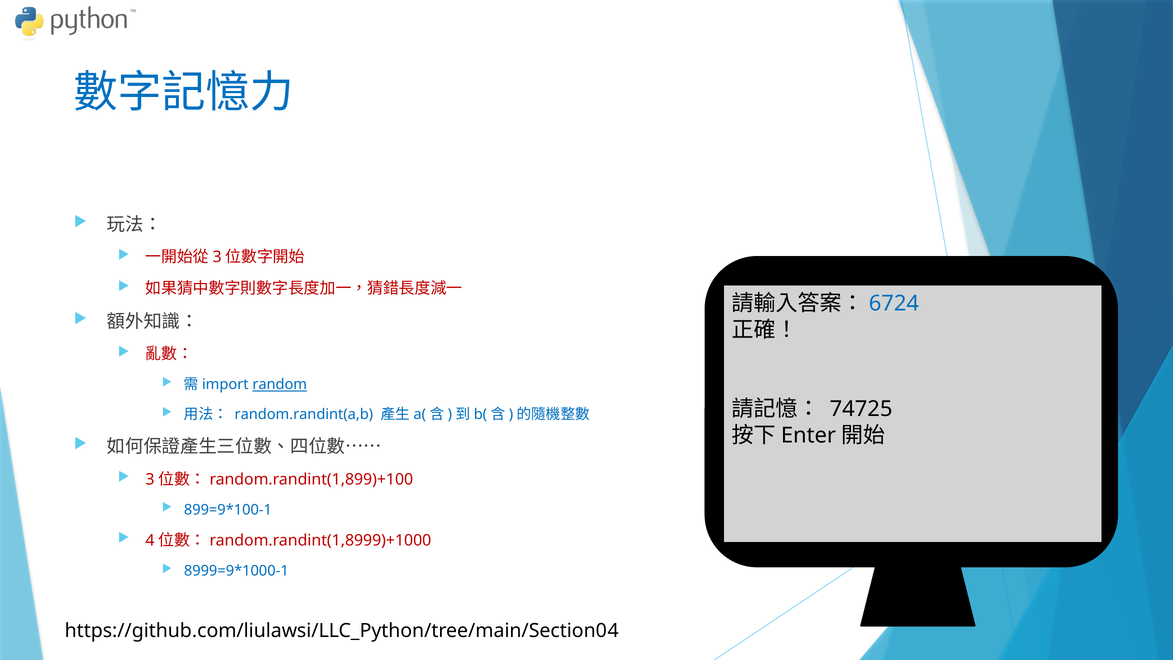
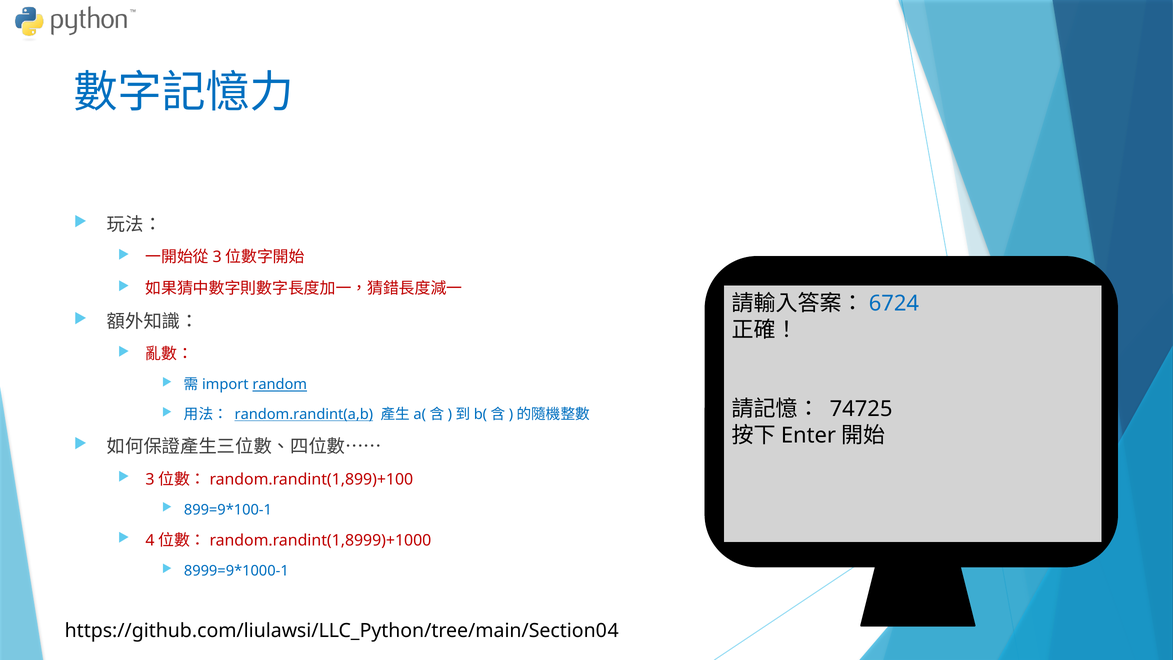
random.randint(a,b underline: none -> present (304, 414)
